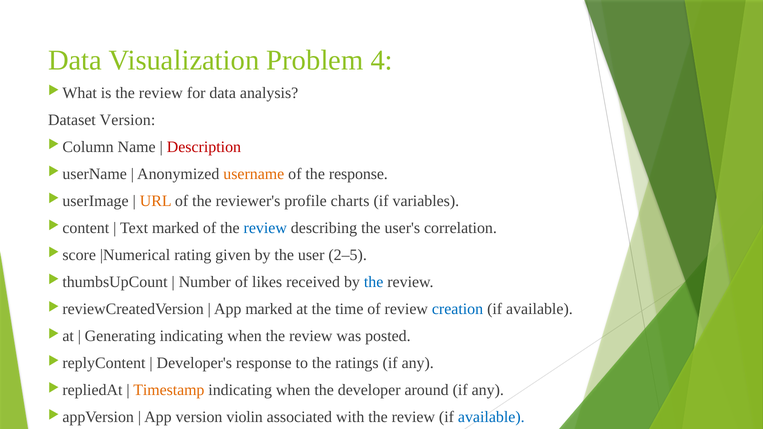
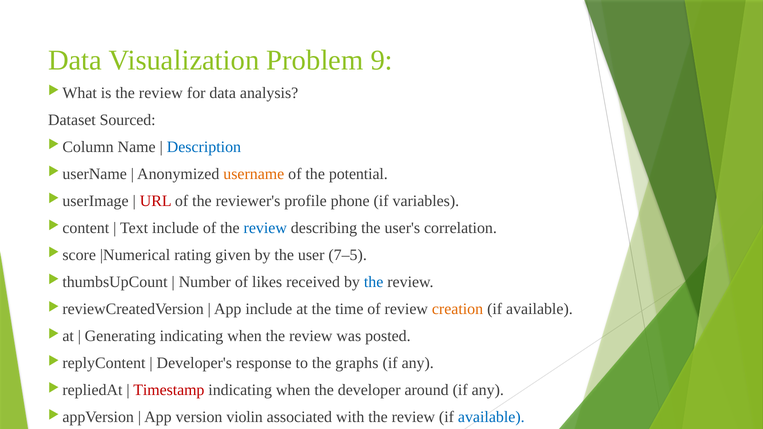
4: 4 -> 9 (382, 60)
Dataset Version: Version -> Sourced (128, 120)
Description colour: red -> blue (204, 147)
the response: response -> potential (358, 174)
URL colour: orange -> red (156, 201)
charts: charts -> phone (350, 201)
Text marked: marked -> include (175, 228)
2–5: 2–5 -> 7–5 (348, 255)
App marked: marked -> include (269, 309)
creation colour: blue -> orange (458, 309)
ratings: ratings -> graphs (357, 363)
Timestamp colour: orange -> red (169, 390)
